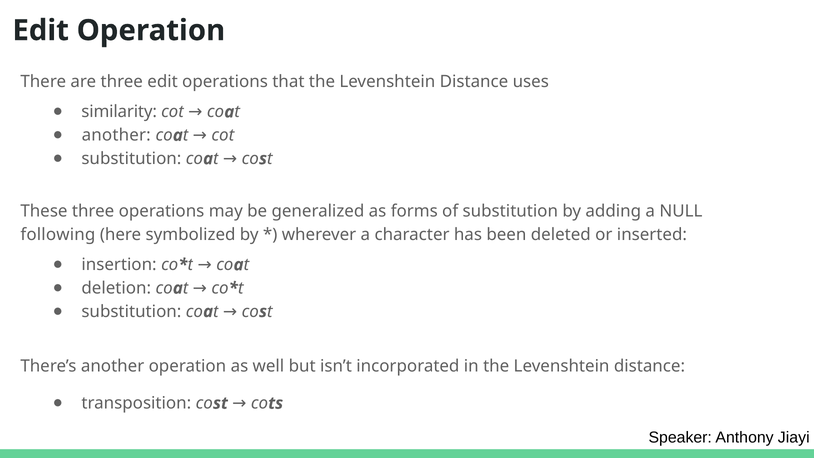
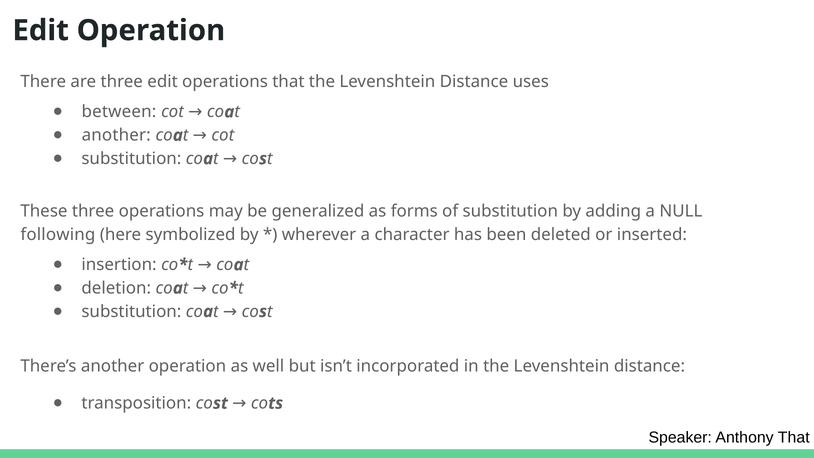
similarity: similarity -> between (119, 112)
Anthony Jiayi: Jiayi -> That (794, 437)
